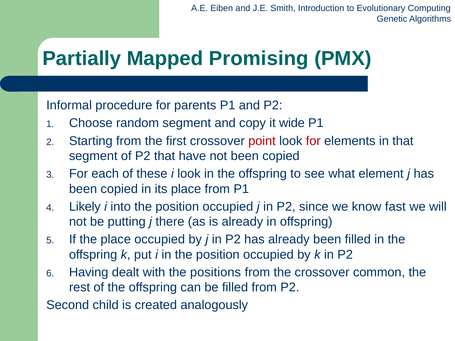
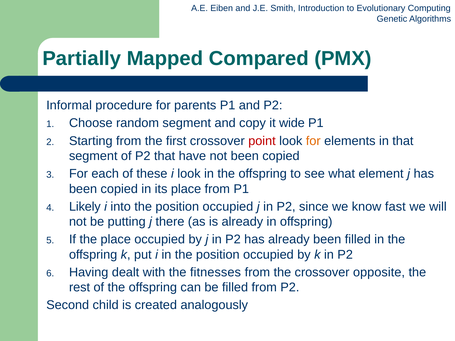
Promising: Promising -> Compared (259, 59)
for colour: red -> orange (313, 141)
positions: positions -> fitnesses (215, 272)
common: common -> opposite (379, 272)
